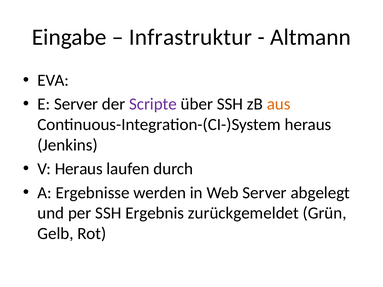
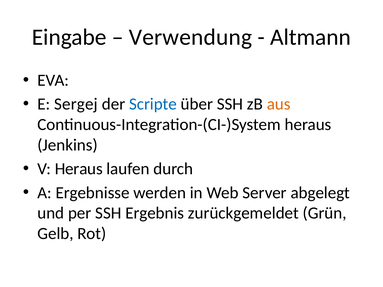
Infrastruktur: Infrastruktur -> Verwendung (190, 37)
E Server: Server -> Sergej (76, 104)
Scripte colour: purple -> blue (153, 104)
